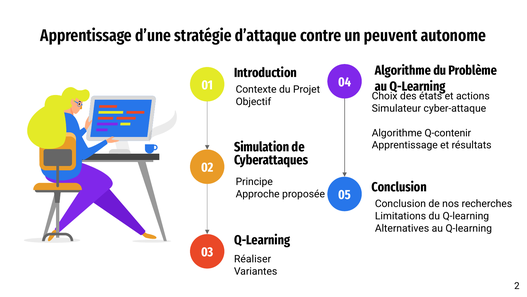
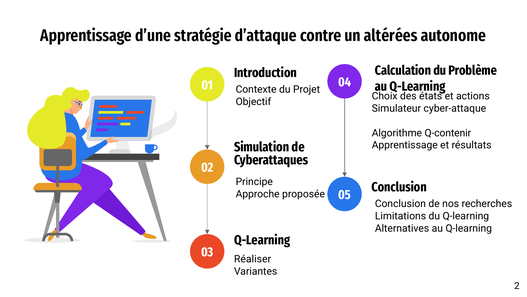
peuvent: peuvent -> altérées (391, 36)
Algorithme: Algorithme -> Calculation (403, 70)
